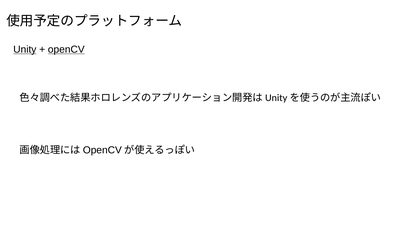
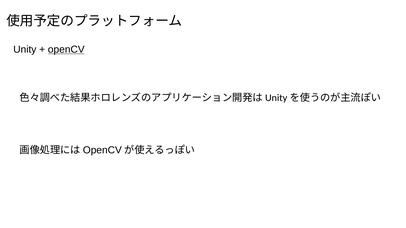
Unity underline: present -> none (25, 50)
